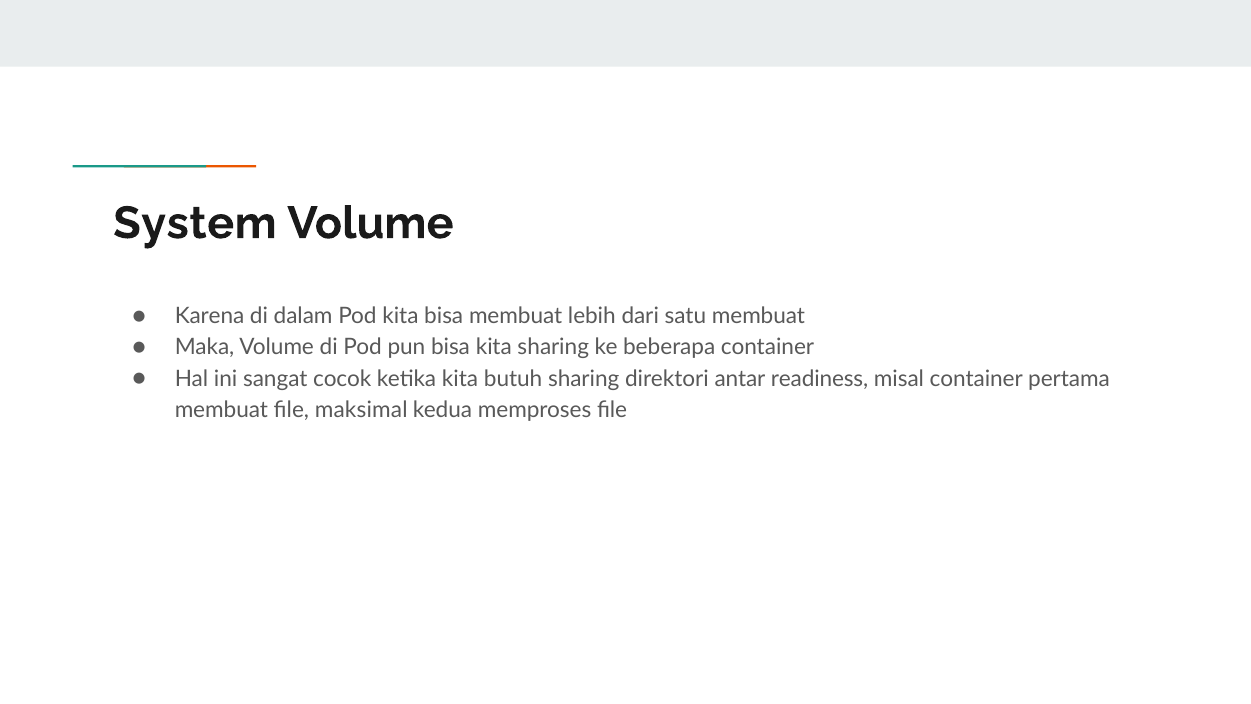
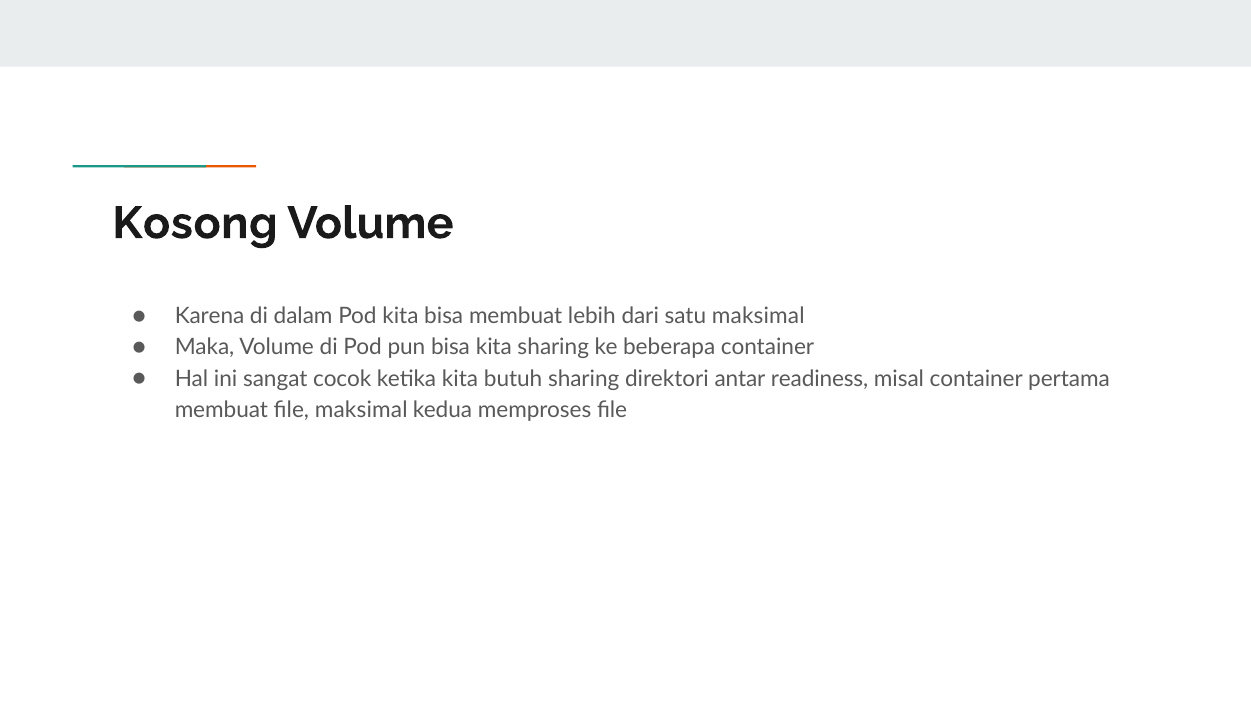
System: System -> Kosong (195, 223)
satu membuat: membuat -> maksimal (758, 316)
